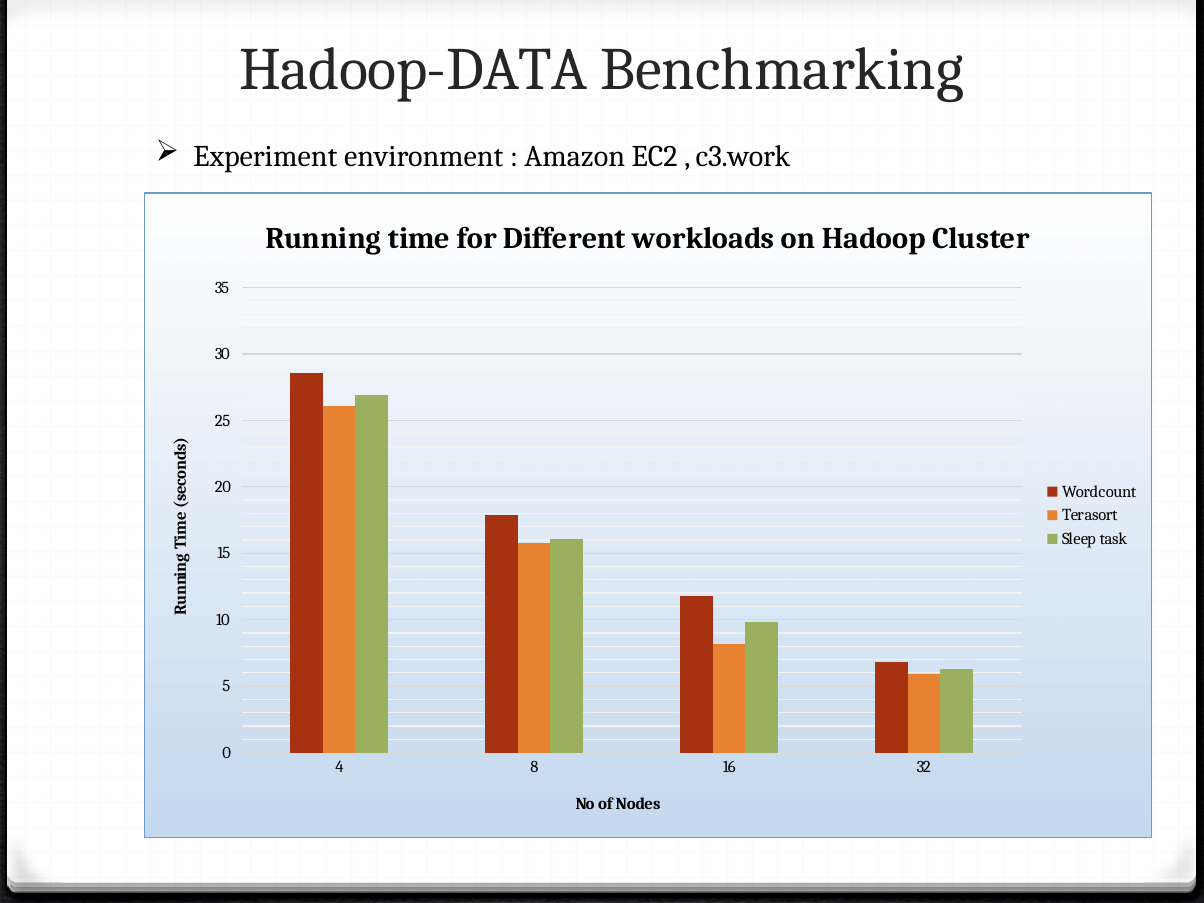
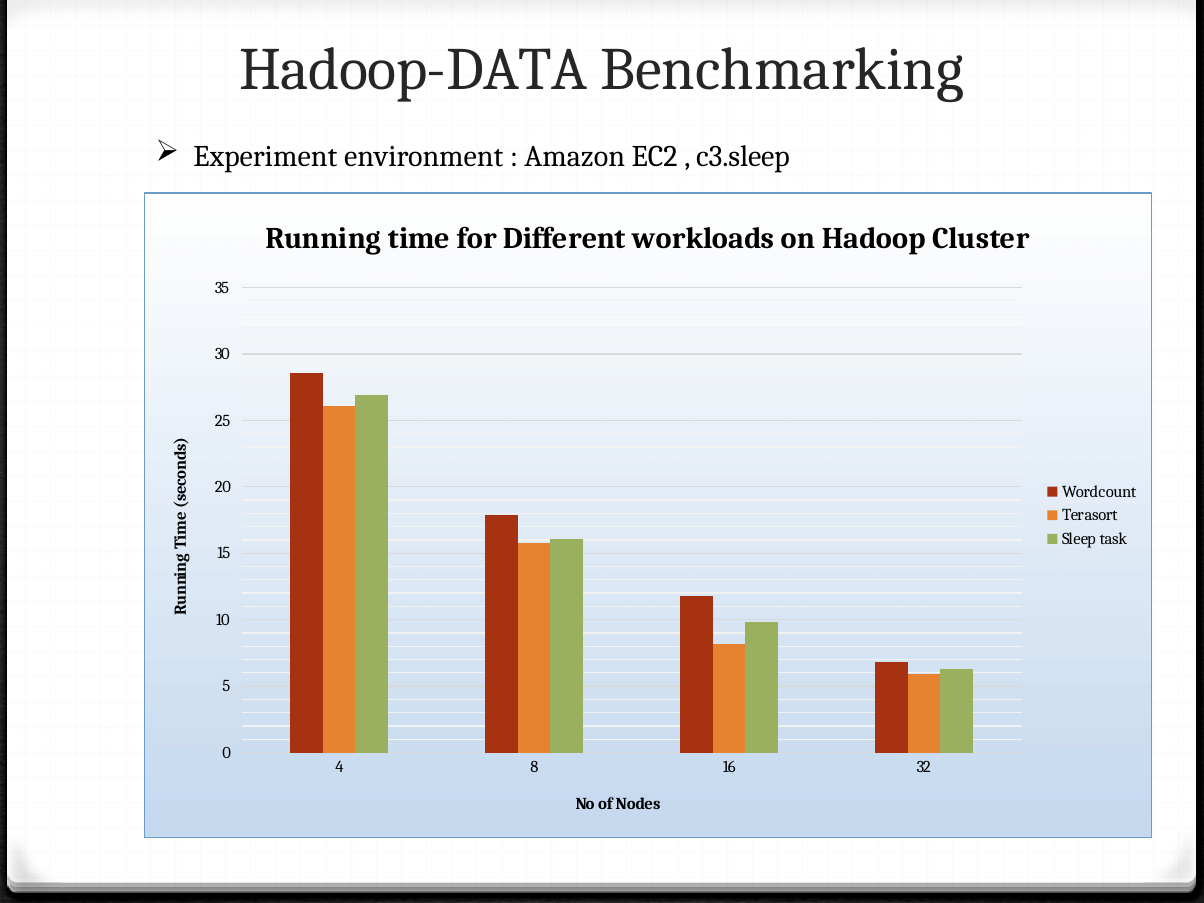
c3.work: c3.work -> c3.sleep (743, 156)
